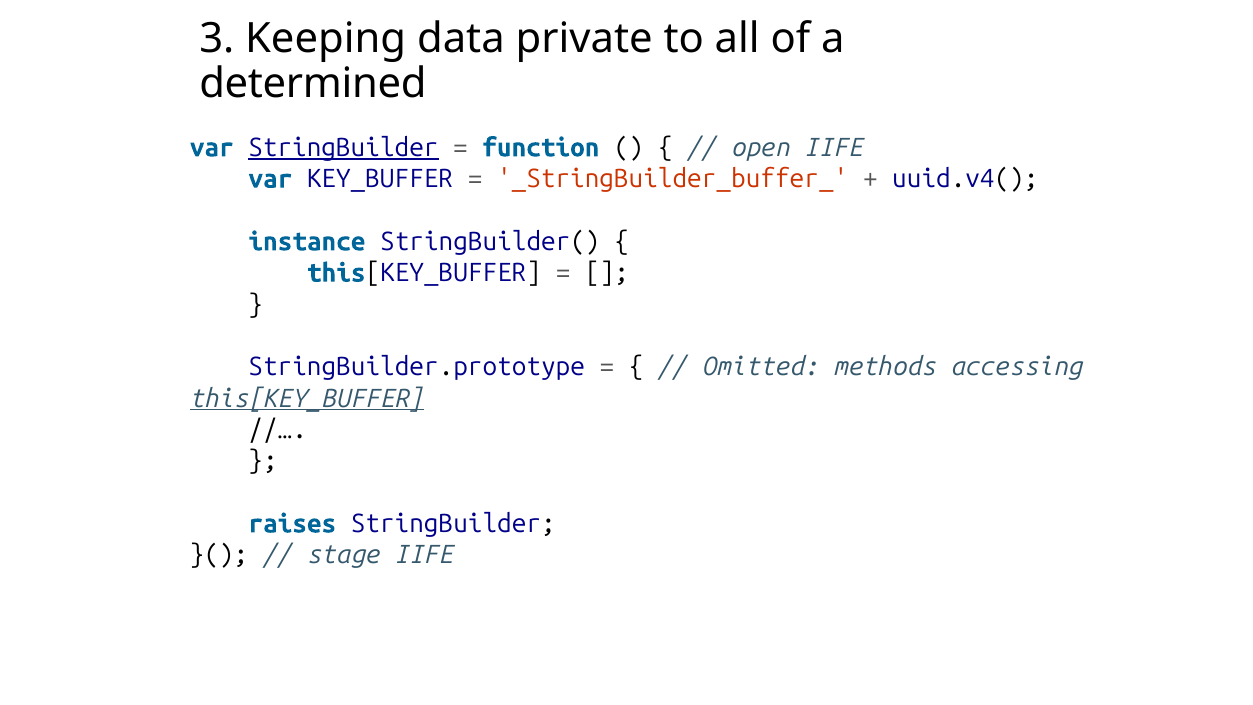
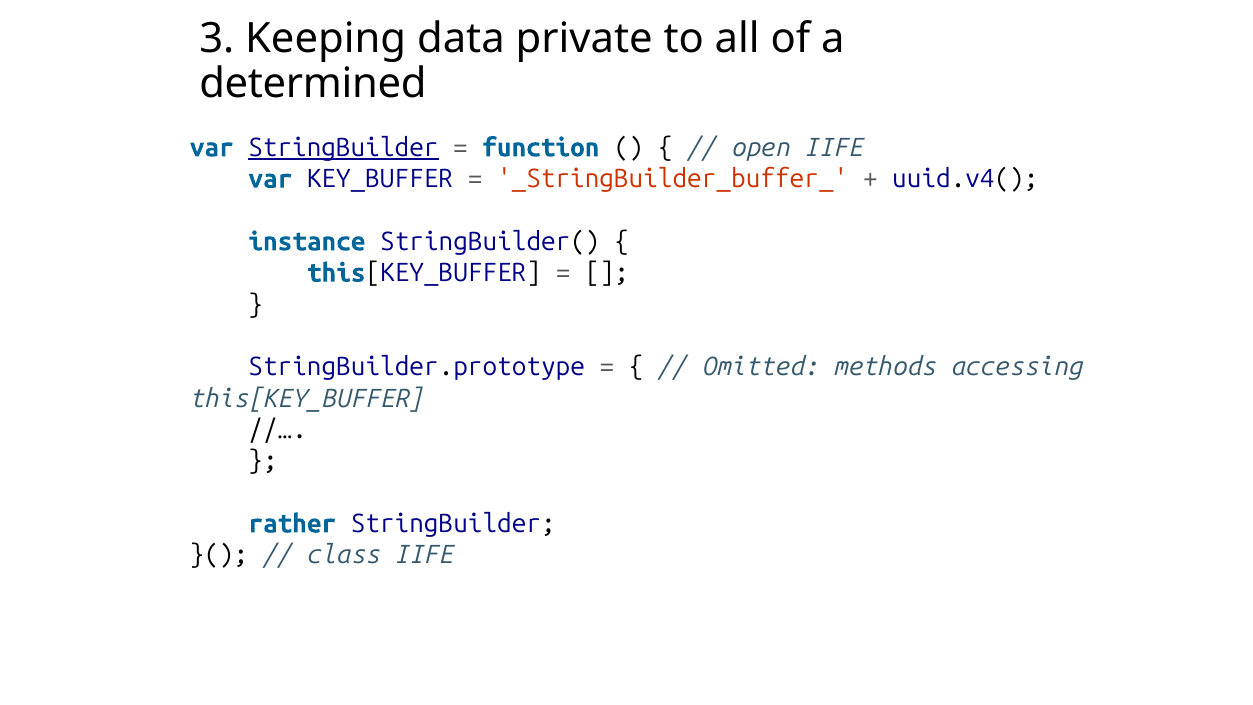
this[KEY_BUFFER underline: present -> none (307, 398)
raises: raises -> rather (292, 524)
stage: stage -> class (343, 555)
